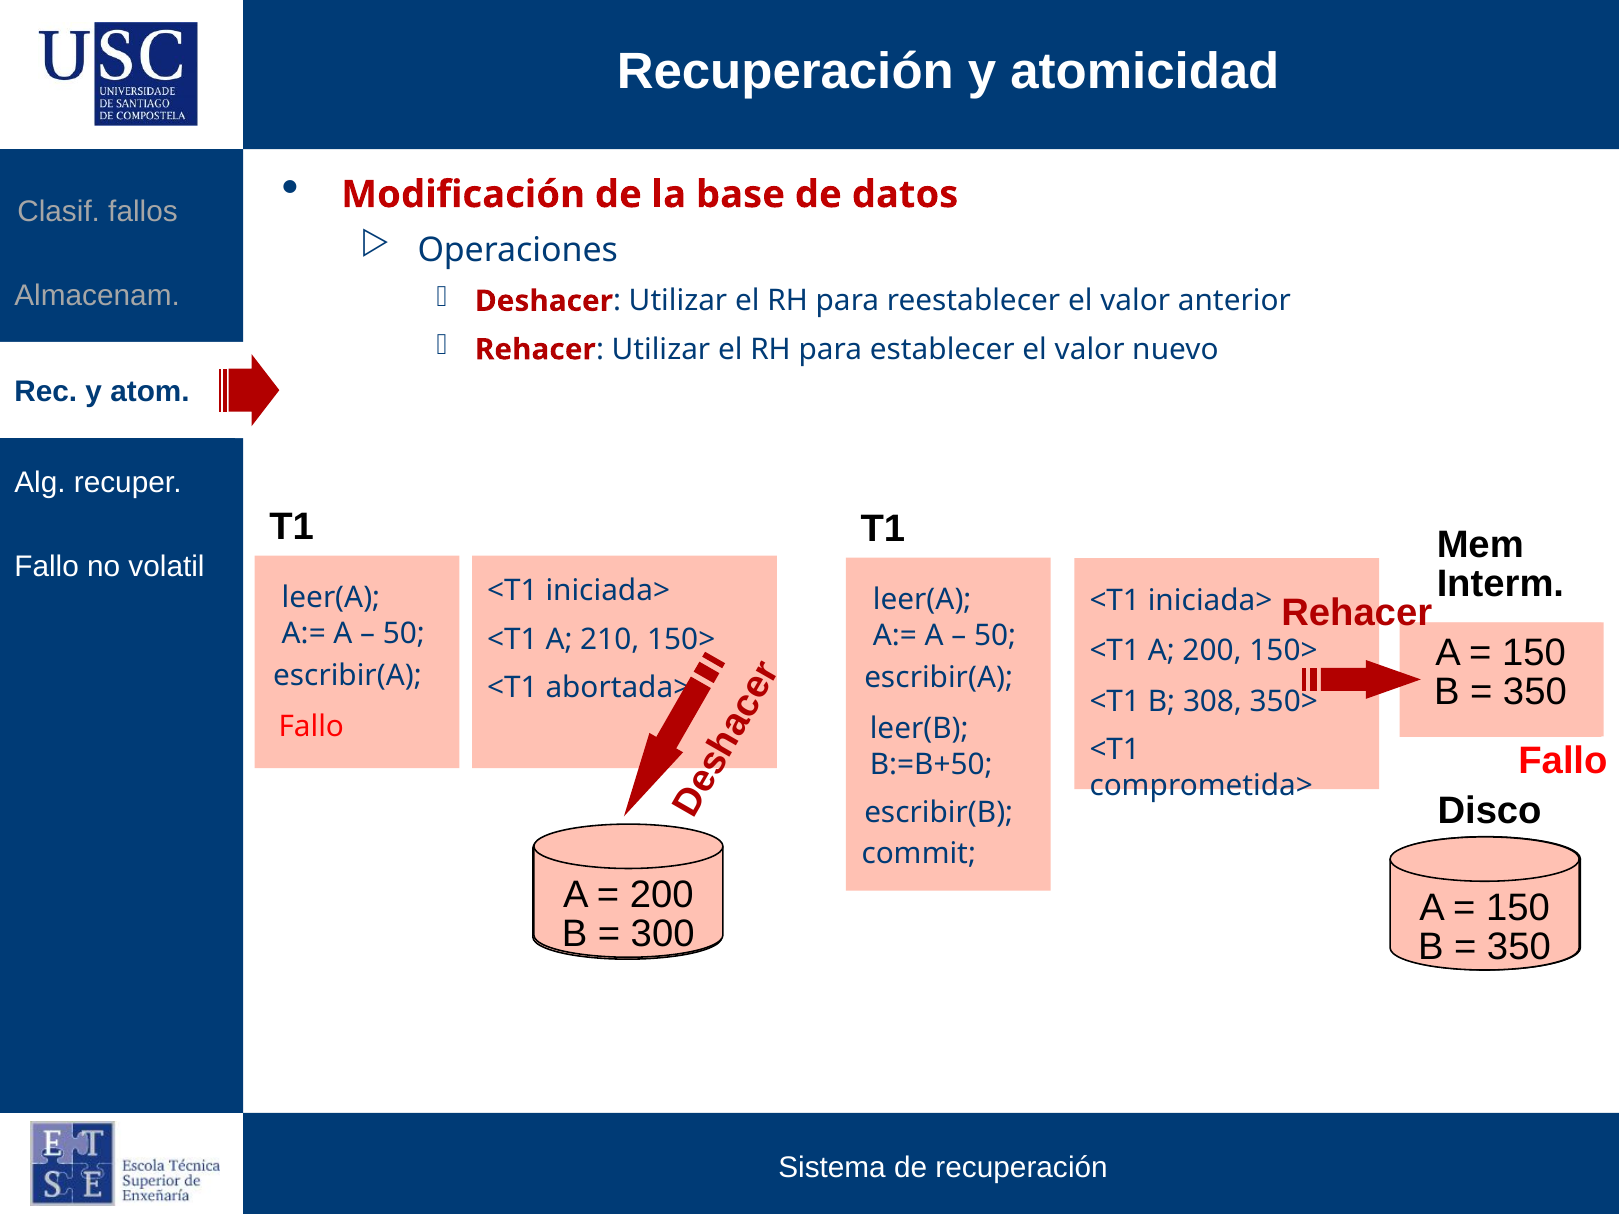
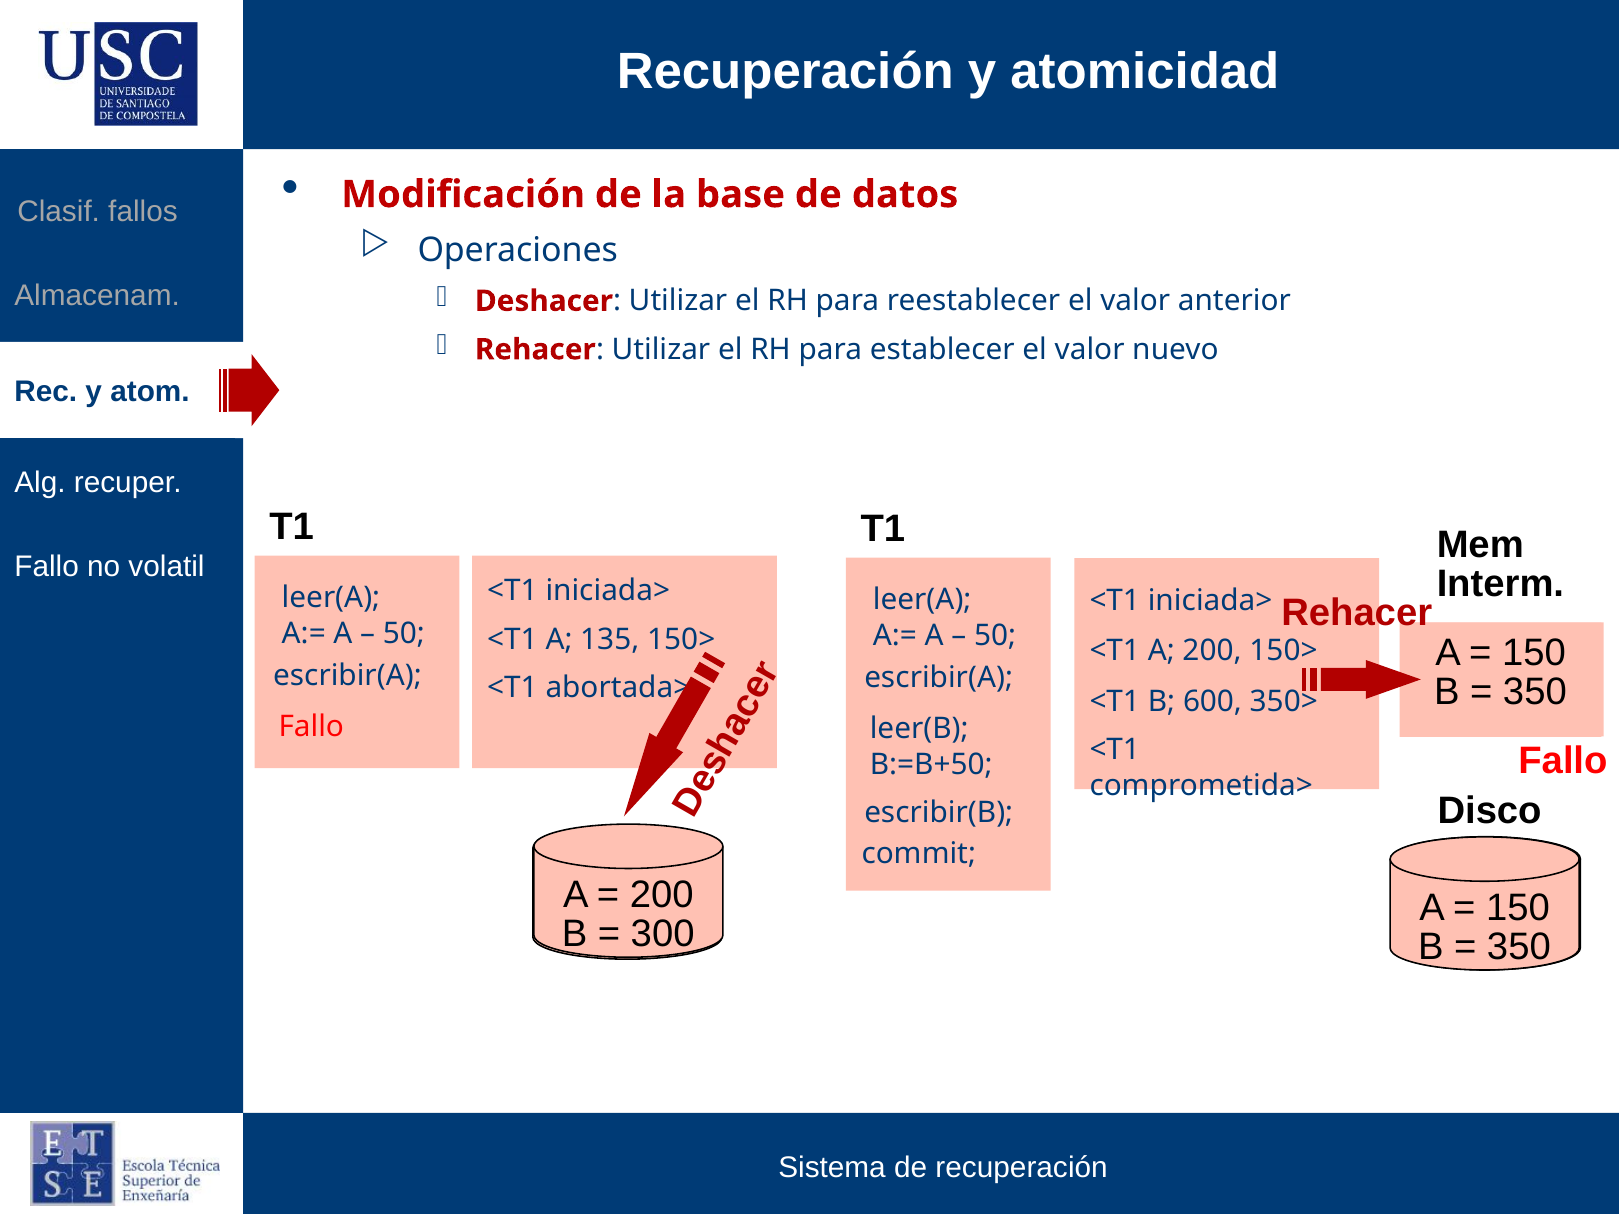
210: 210 -> 135 (610, 639)
308: 308 -> 600 (1212, 702)
